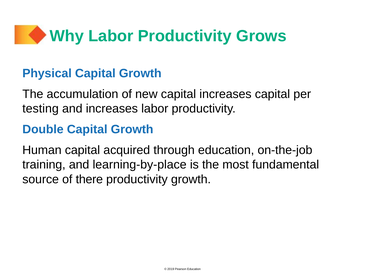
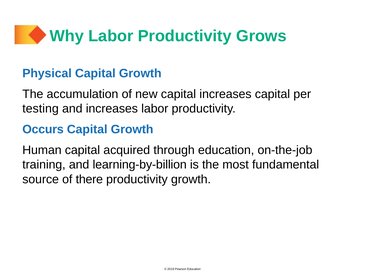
Double: Double -> Occurs (43, 129)
learning-by-place: learning-by-place -> learning-by-billion (140, 165)
